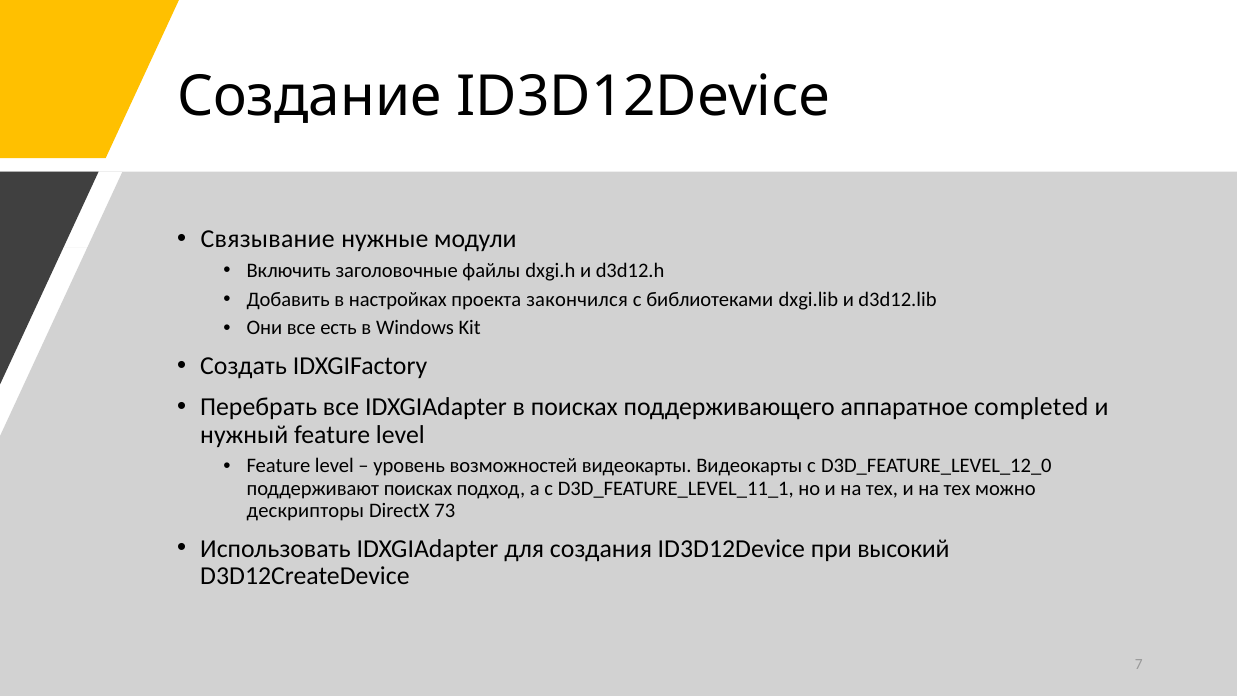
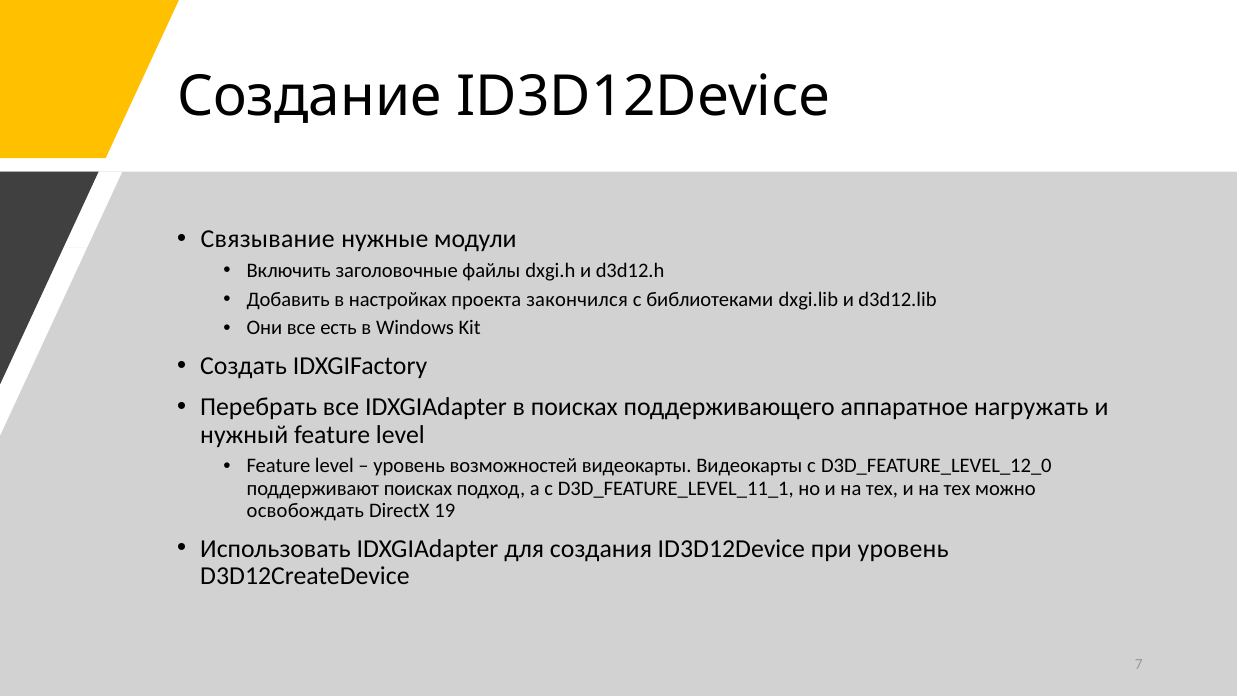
completed: completed -> нагружать (1031, 407)
дескрипторы: дескрипторы -> освобождать (305, 510)
73: 73 -> 19 (445, 510)
при высокий: высокий -> уровень (903, 548)
